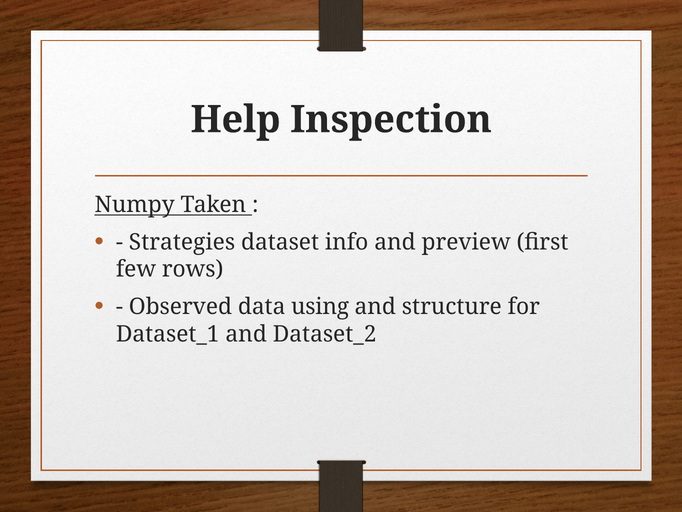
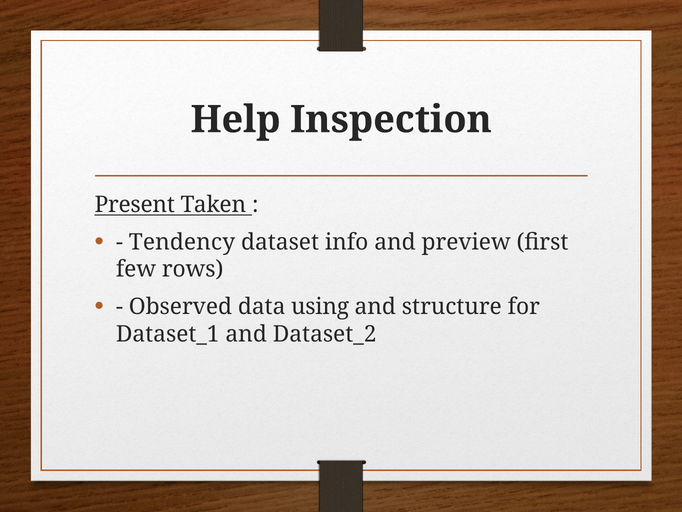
Numpy: Numpy -> Present (135, 204)
Strategies: Strategies -> Tendency (182, 242)
